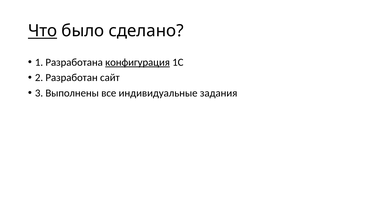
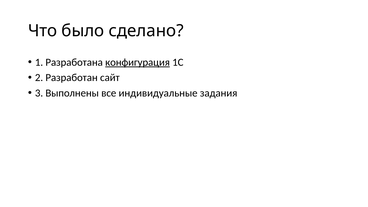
Что underline: present -> none (43, 31)
